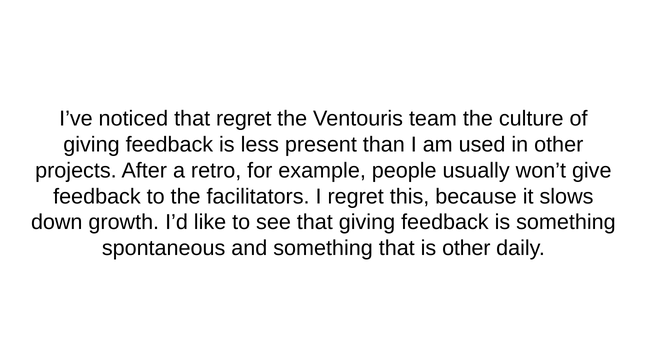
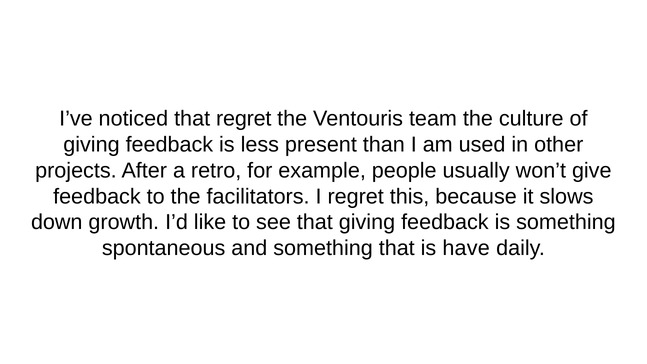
is other: other -> have (466, 248)
